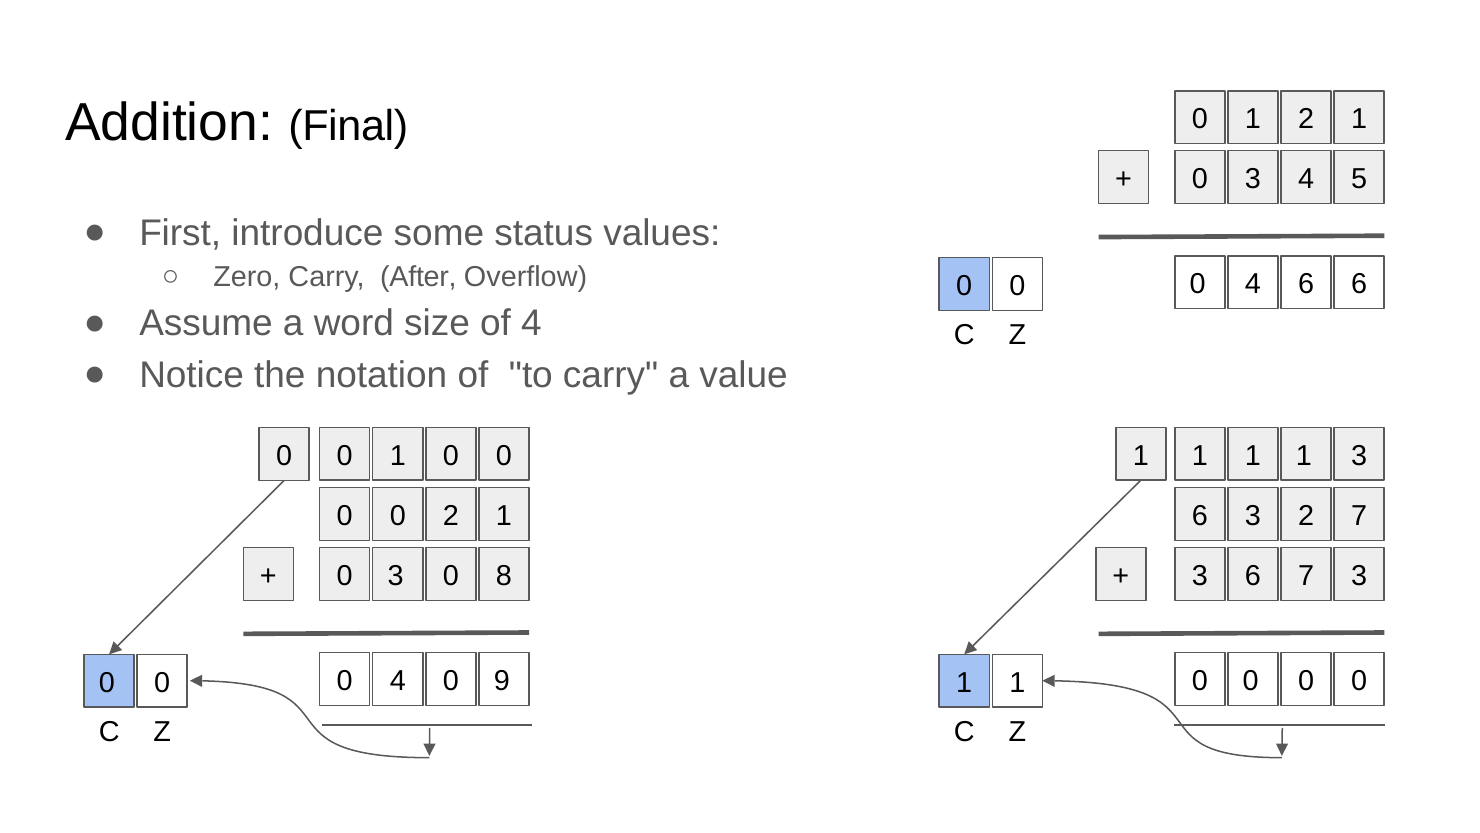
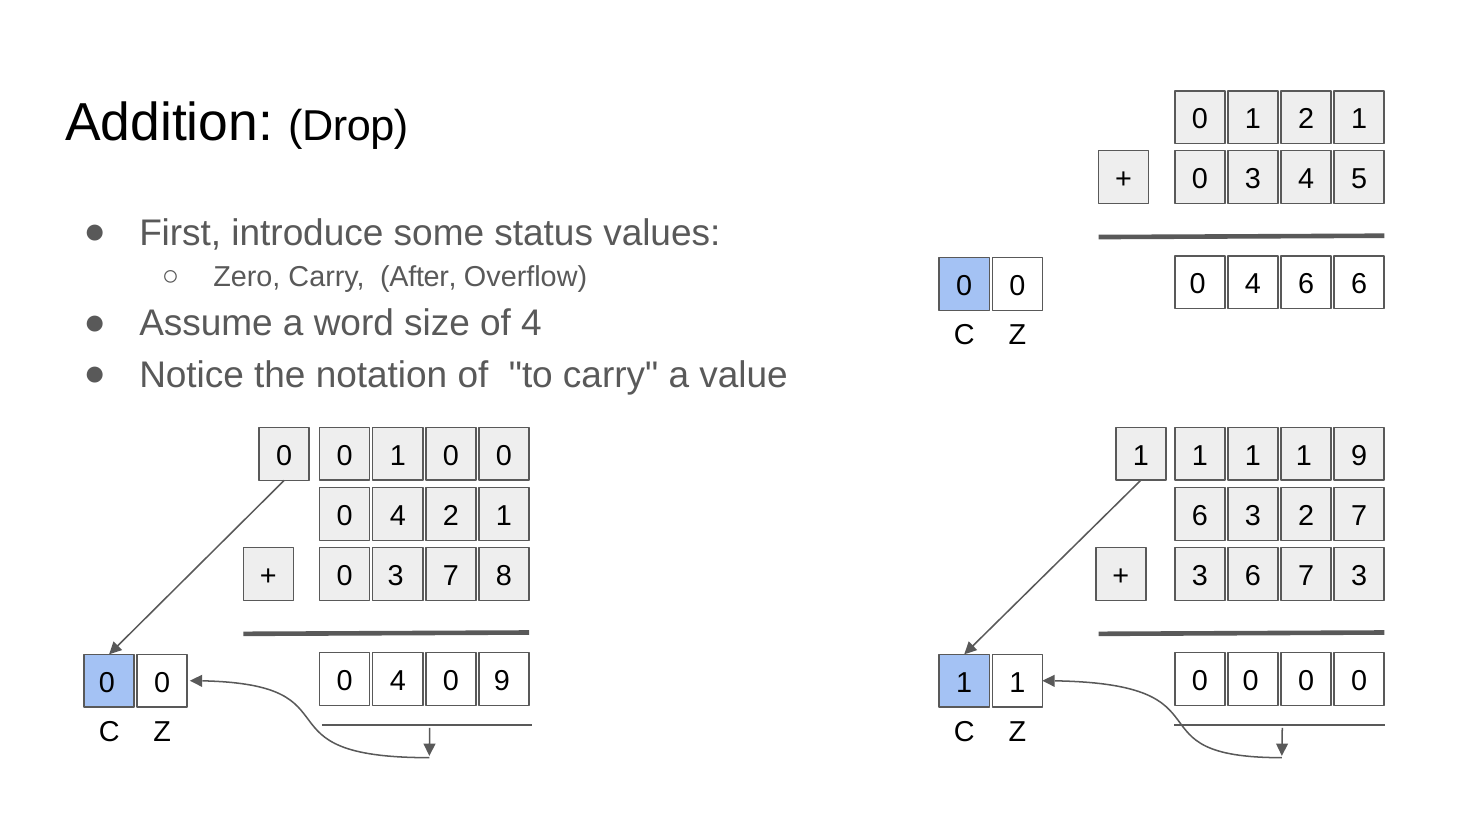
Final: Final -> Drop (348, 126)
1 3: 3 -> 9 (1359, 456)
0: 0 -> 4 (398, 516)
0 3 0: 0 -> 7 (451, 576)
